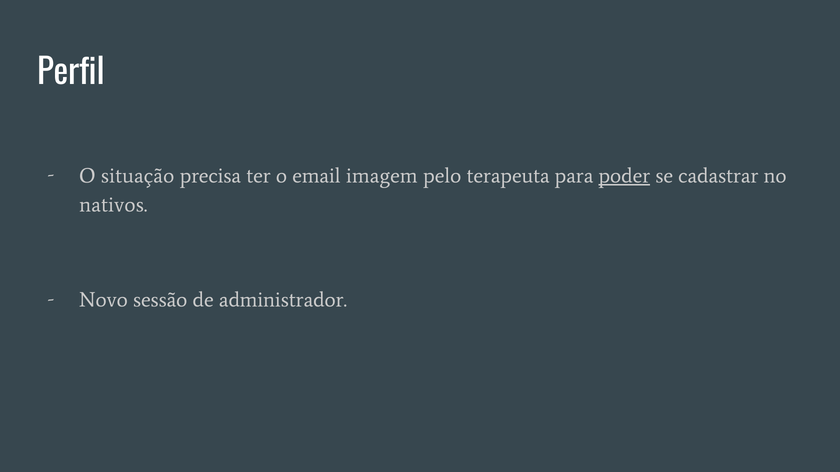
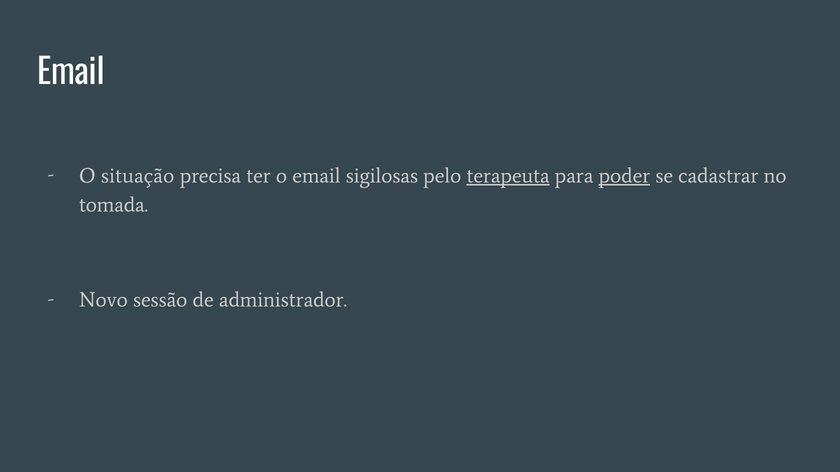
Perfil: Perfil -> Email (71, 73)
imagem: imagem -> sigilosas (382, 176)
terapeuta underline: none -> present (508, 176)
nativos: nativos -> tomada (114, 205)
